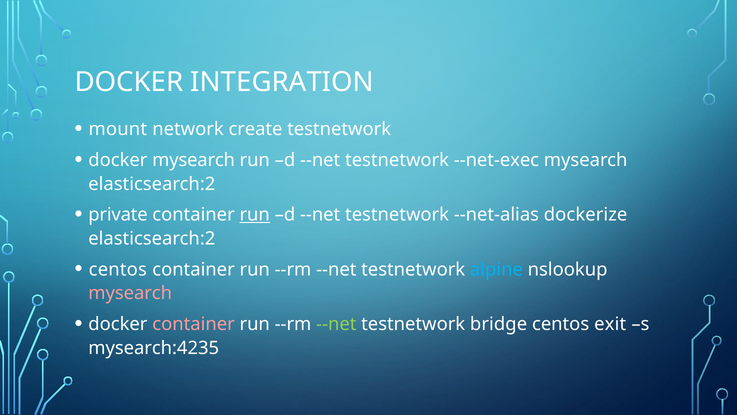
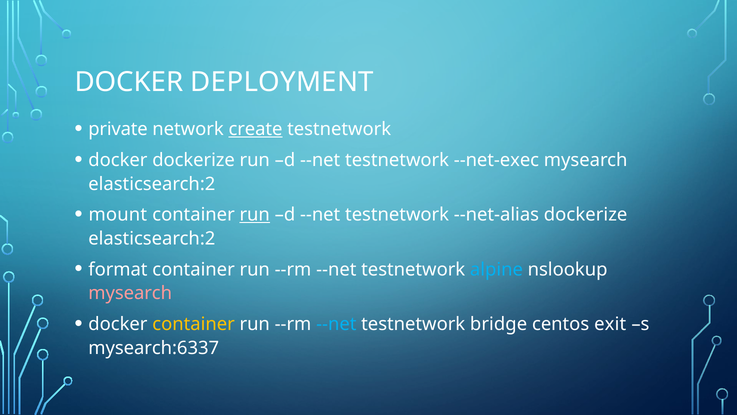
INTEGRATION: INTEGRATION -> DEPLOYMENT (282, 82)
mount: mount -> private (118, 129)
create underline: none -> present (256, 129)
docker mysearch: mysearch -> dockerize (194, 160)
private: private -> mount (118, 214)
centos: centos -> format (118, 269)
container colour: pink -> yellow (194, 324)
--net colour: light green -> light blue (336, 324)
mysearch:4235: mysearch:4235 -> mysearch:6337 (154, 348)
